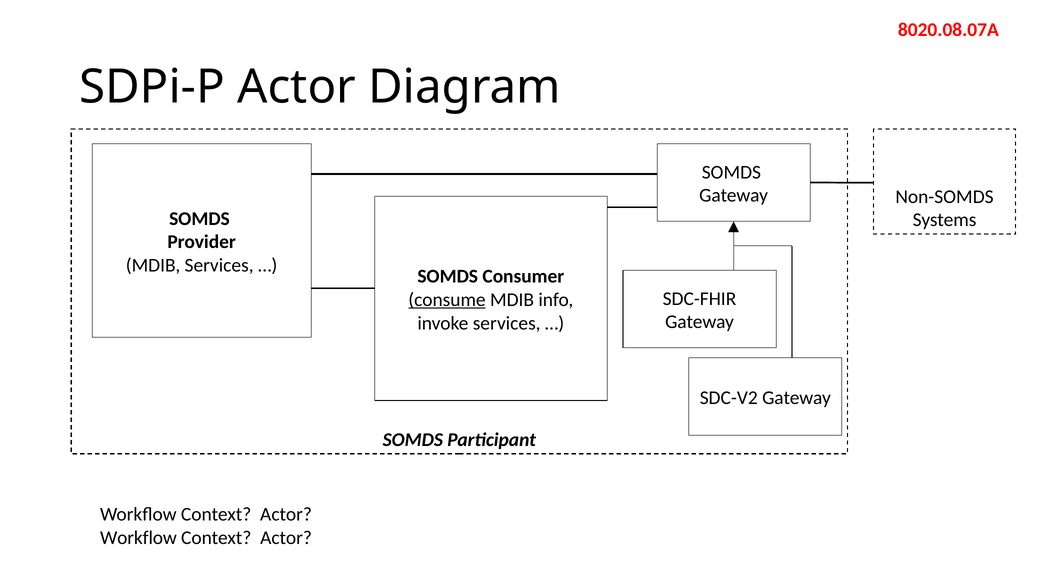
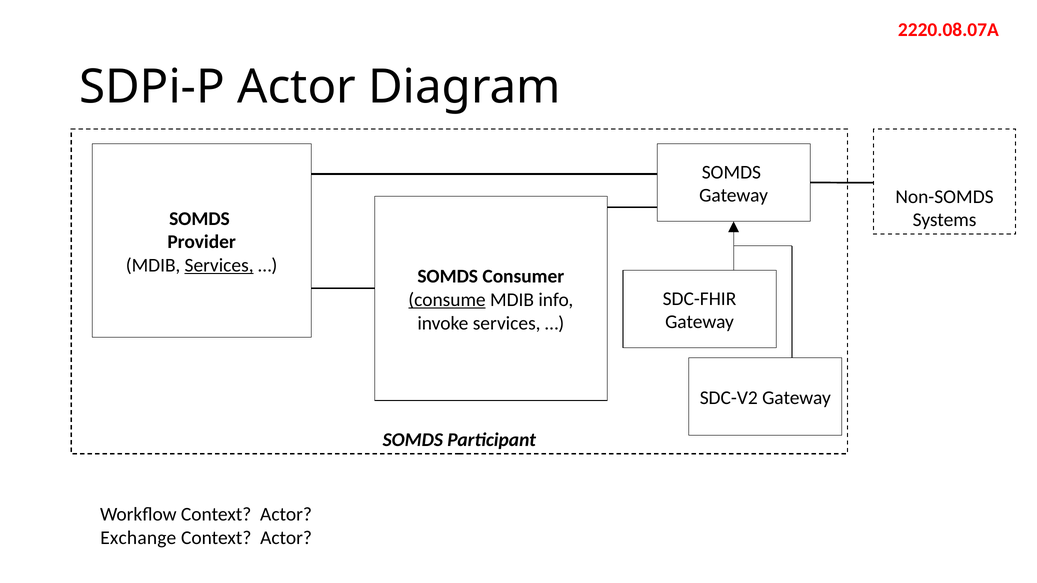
8020.08.07A: 8020.08.07A -> 2220.08.07A (948, 30)
Services underline: none -> present (219, 265)
Workflow: Workflow -> Exchange (138, 538)
